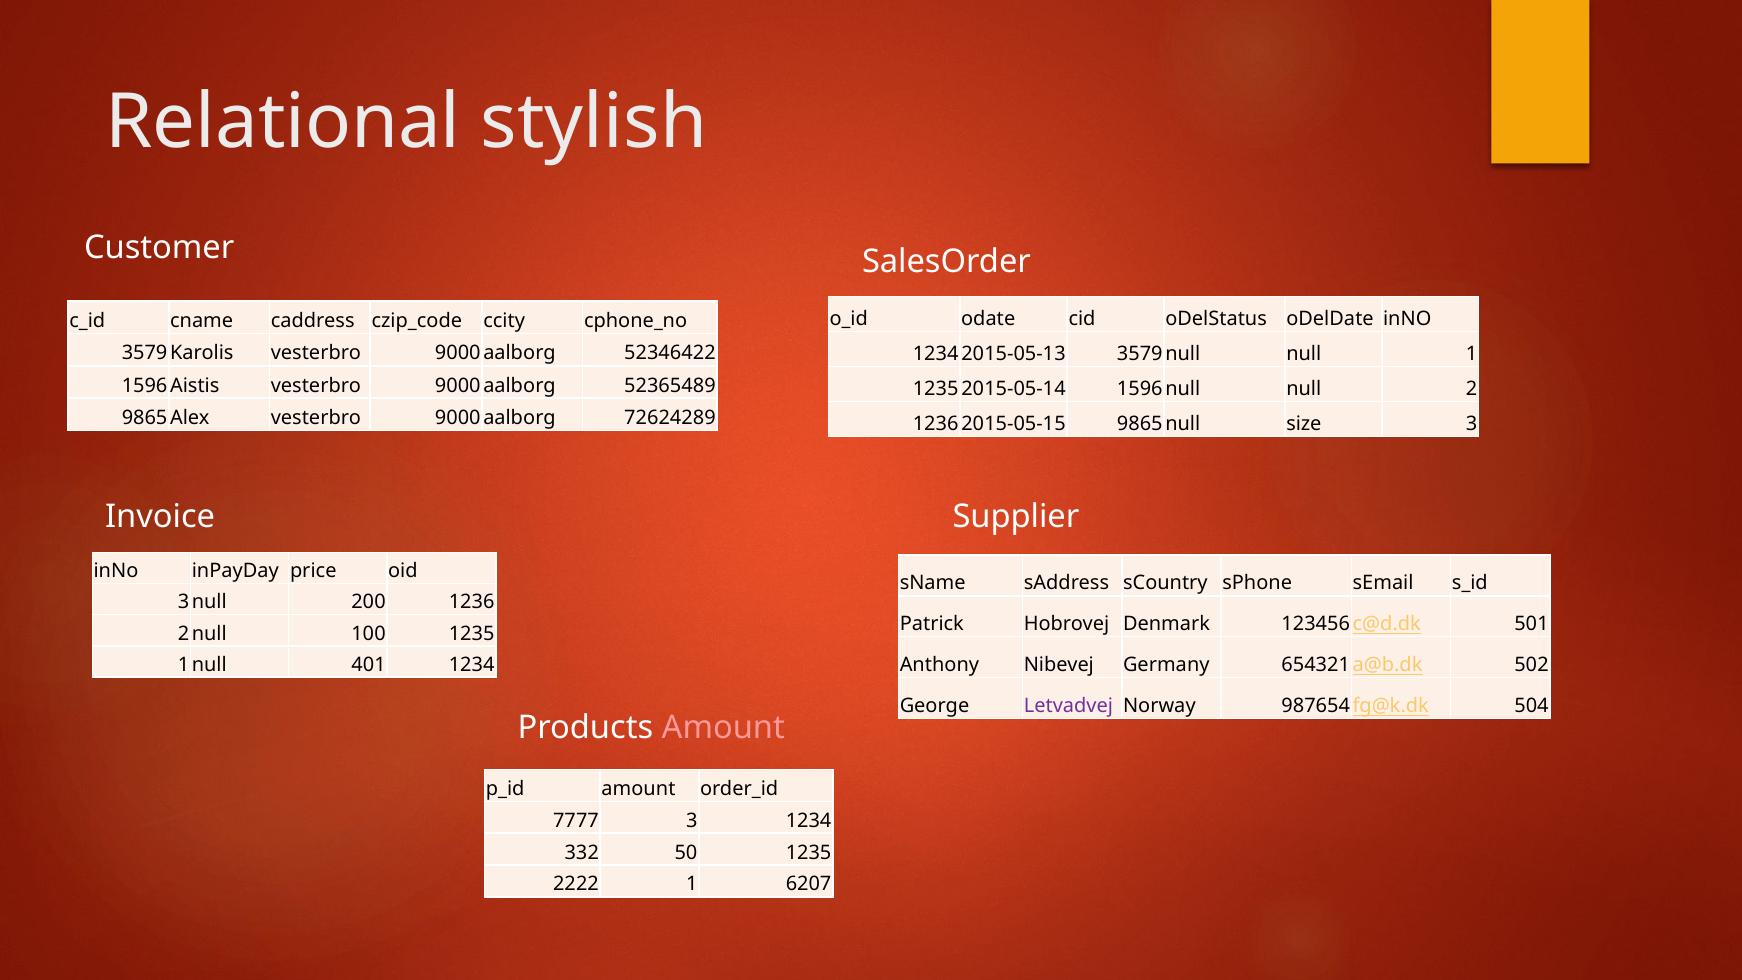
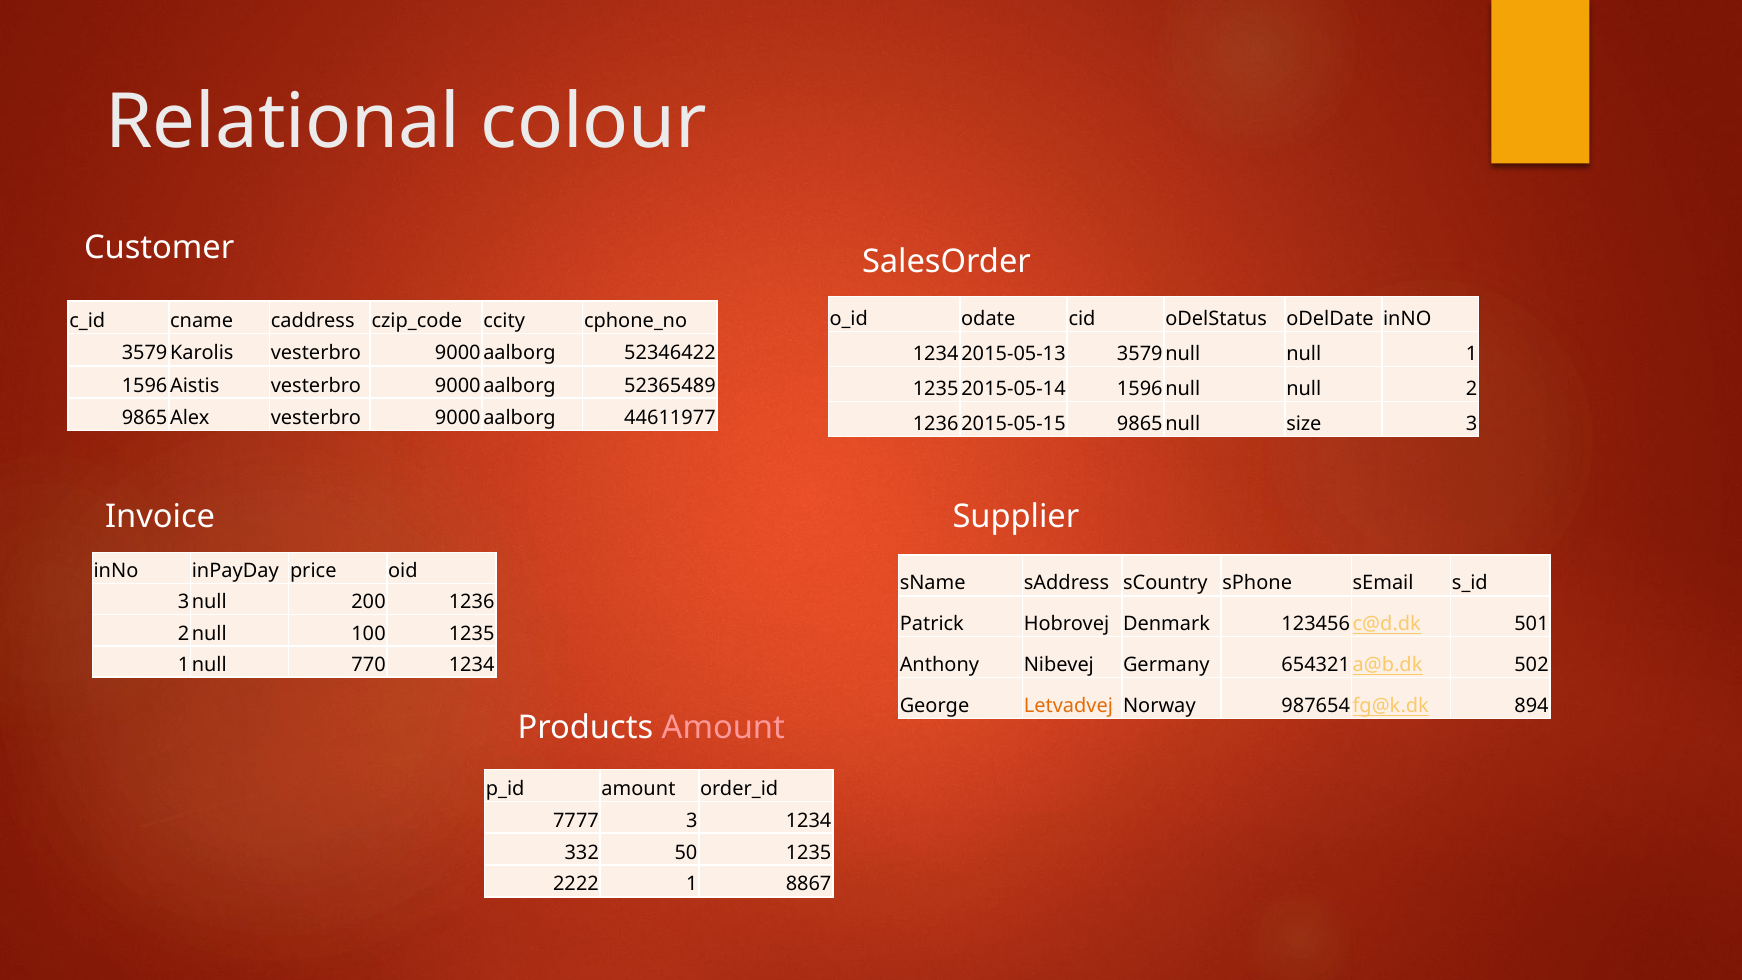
stylish: stylish -> colour (594, 122)
72624289: 72624289 -> 44611977 (670, 418)
401: 401 -> 770 (369, 665)
Letvadvej colour: purple -> orange (1068, 706)
504: 504 -> 894 (1532, 706)
6207: 6207 -> 8867 (809, 884)
